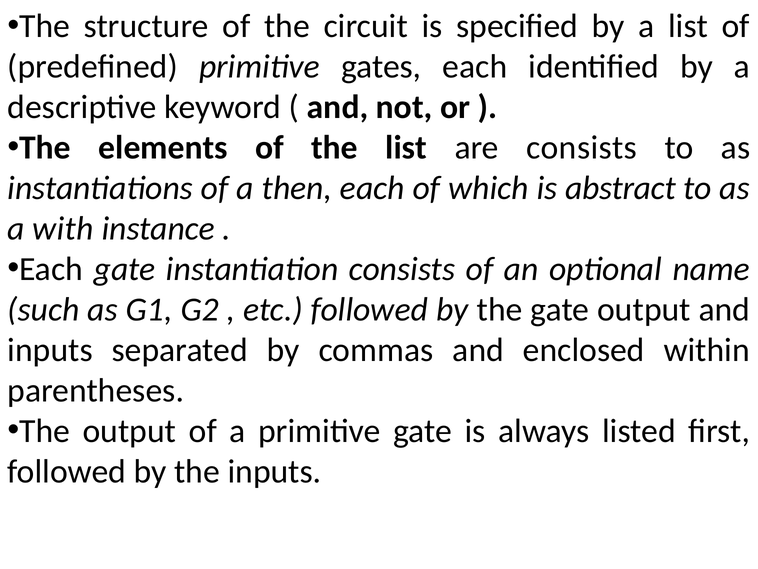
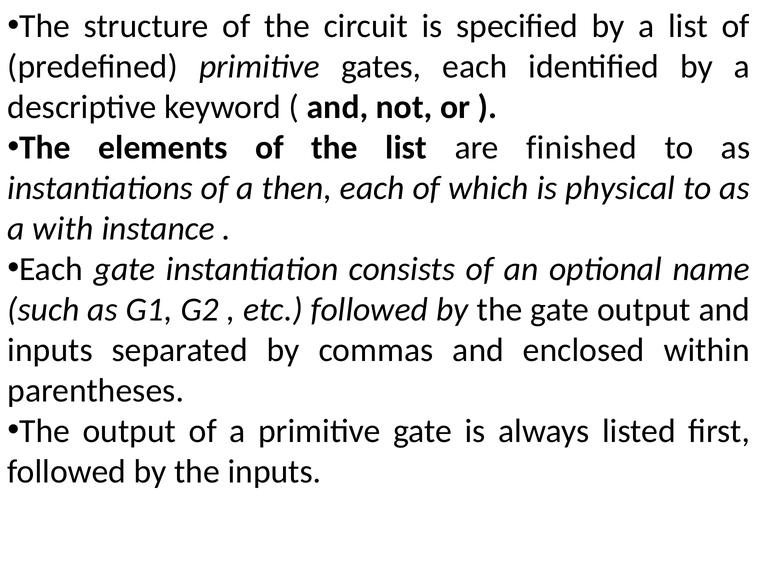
are consists: consists -> finished (582, 148)
abstract: abstract -> physical (620, 188)
